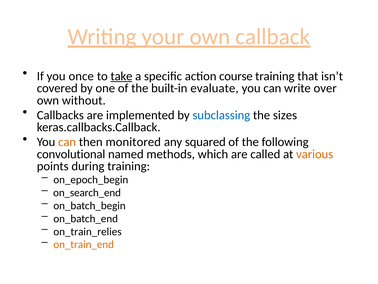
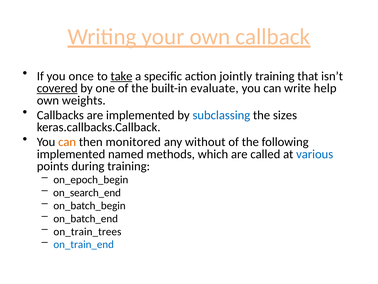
course: course -> jointly (236, 76)
covered underline: none -> present (57, 88)
over: over -> help (325, 88)
without: without -> weights (84, 100)
squared: squared -> without (205, 142)
convolutional: convolutional -> implemented (71, 154)
various colour: orange -> blue (315, 154)
on_train_relies: on_train_relies -> on_train_trees (87, 231)
on_train_end colour: orange -> blue (84, 244)
